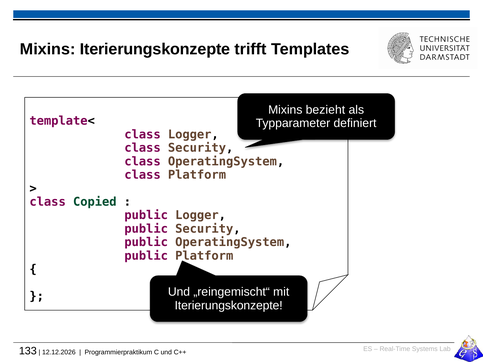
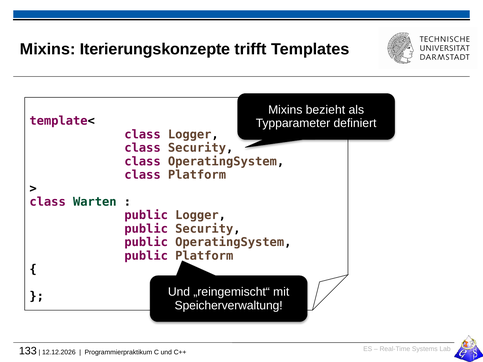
Copied: Copied -> Warten (95, 202)
Iterierungskonzepte: Iterierungskonzepte -> Speicherverwaltung (229, 306)
